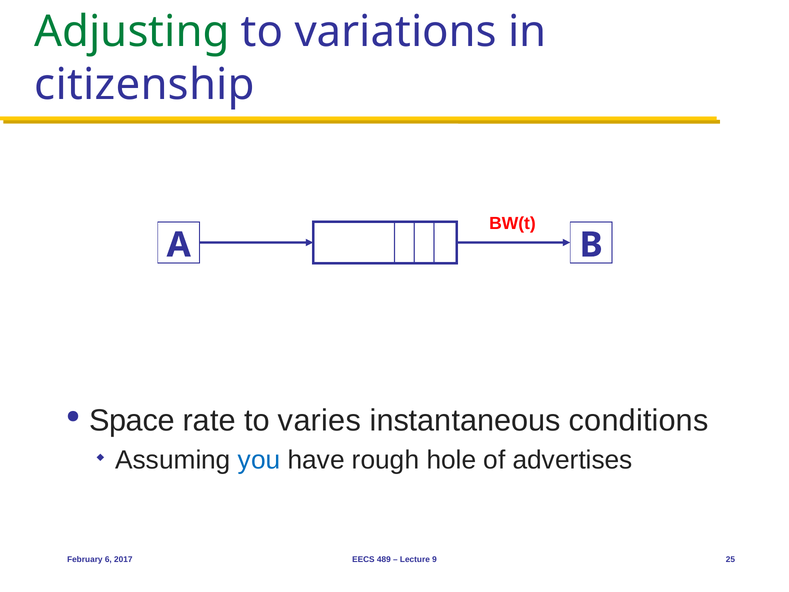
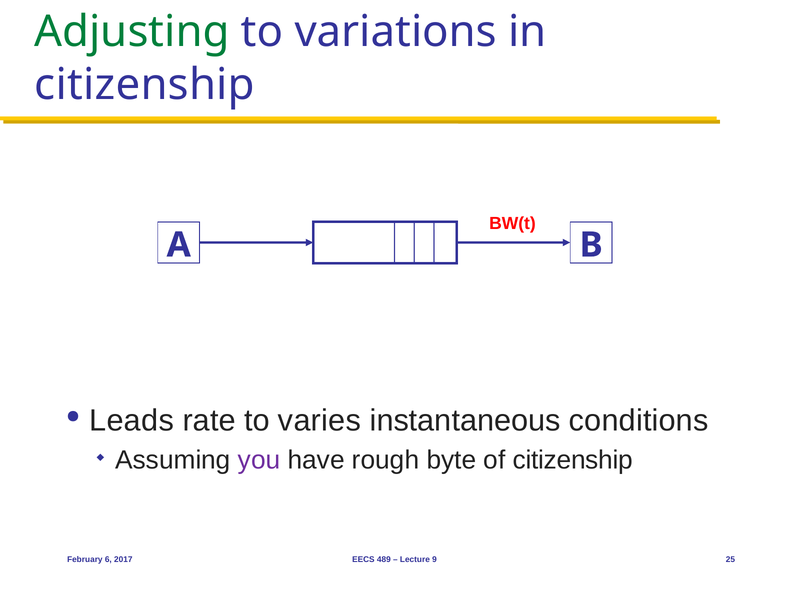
Space: Space -> Leads (132, 421)
you colour: blue -> purple (259, 460)
hole: hole -> byte (451, 460)
of advertises: advertises -> citizenship (573, 460)
